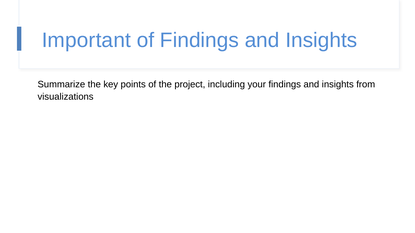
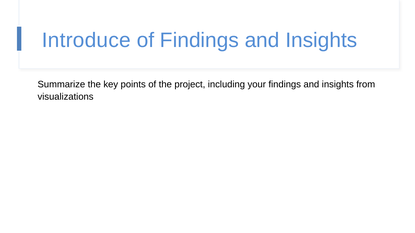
Important: Important -> Introduce (86, 40)
